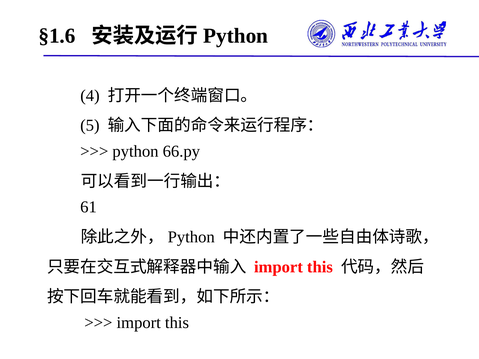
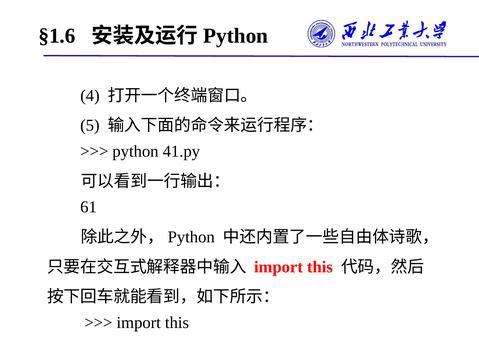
66.py: 66.py -> 41.py (181, 151)
